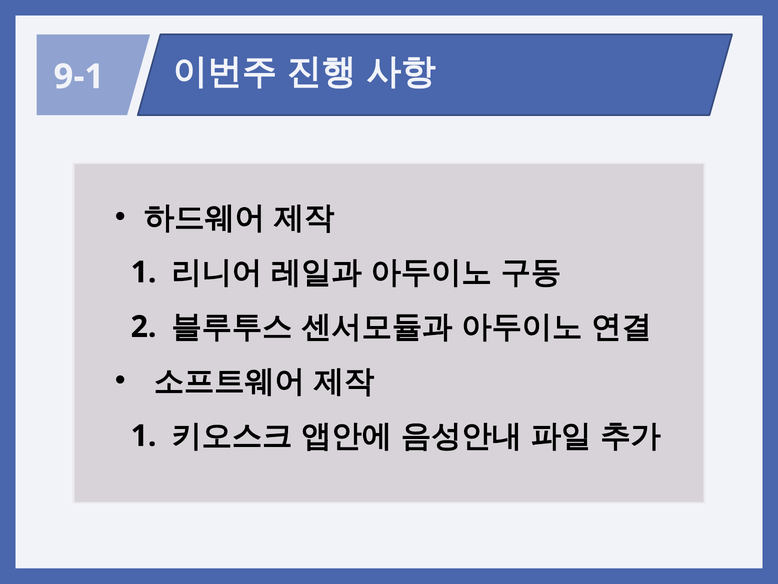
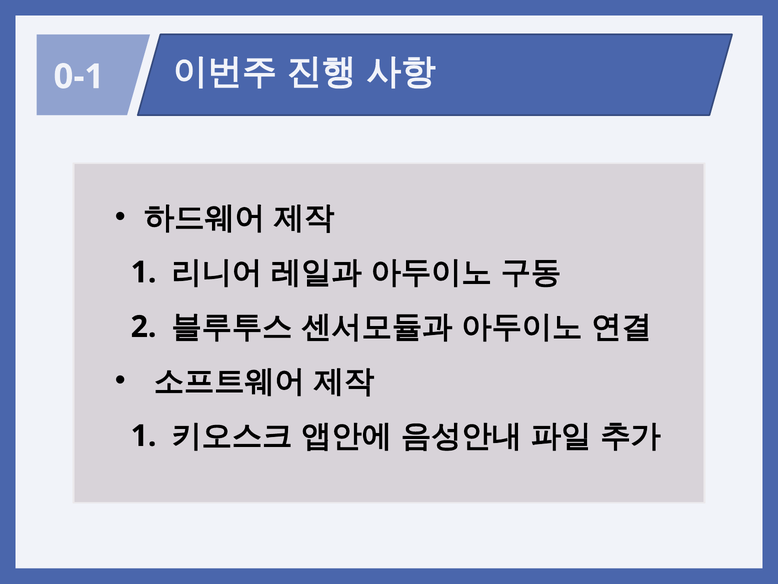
9-1: 9-1 -> 0-1 (79, 77)
